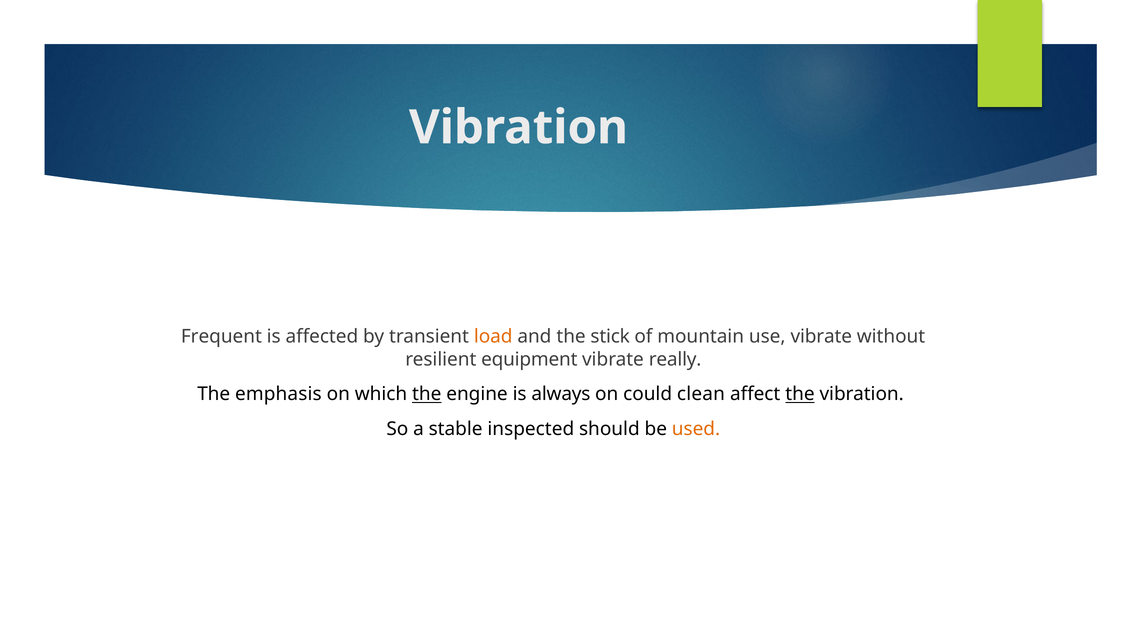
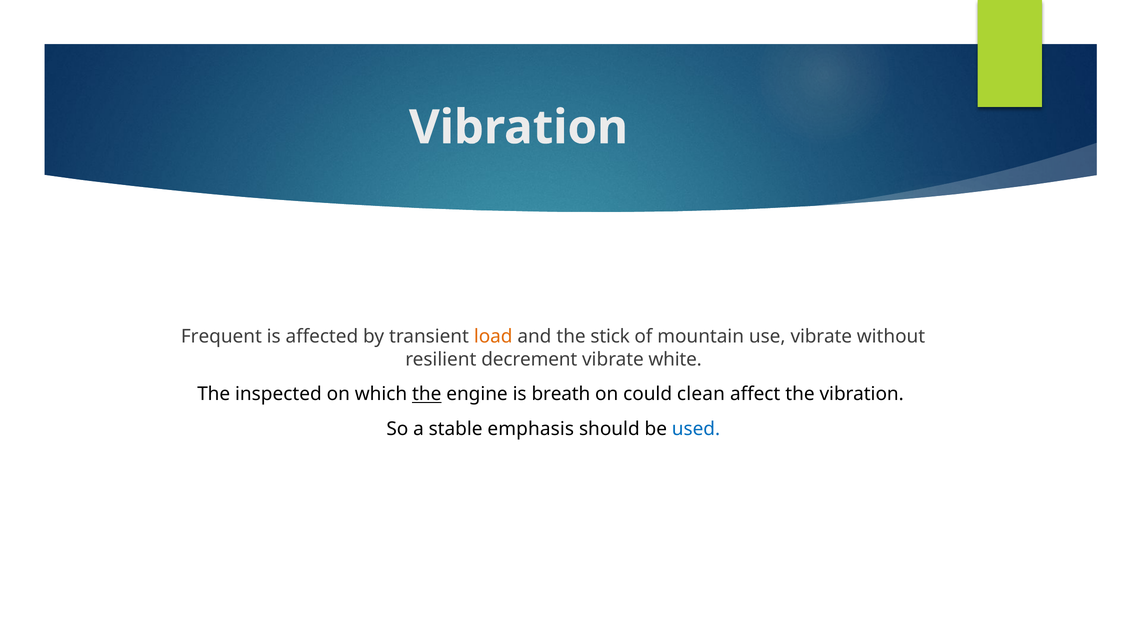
equipment: equipment -> decrement (529, 360)
really: really -> white (675, 360)
emphasis: emphasis -> inspected (278, 394)
always: always -> breath (561, 394)
the underline: present -> none (800, 394)
inspected: inspected -> emphasis (531, 429)
used colour: orange -> blue (696, 429)
